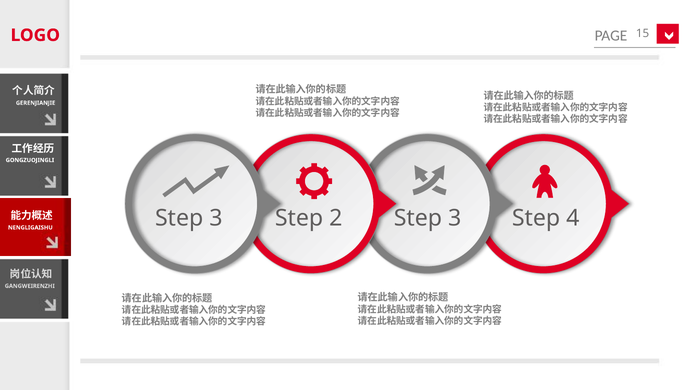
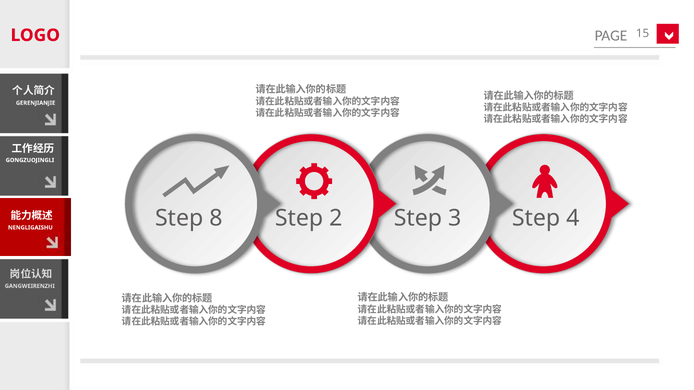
3: 3 -> 8 (216, 218)
